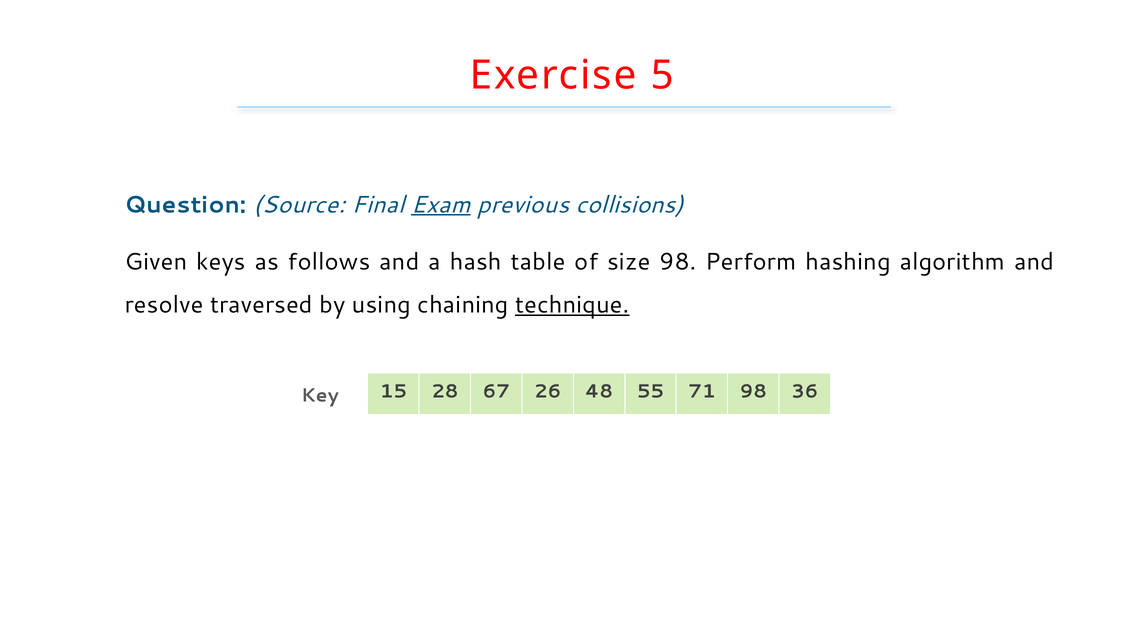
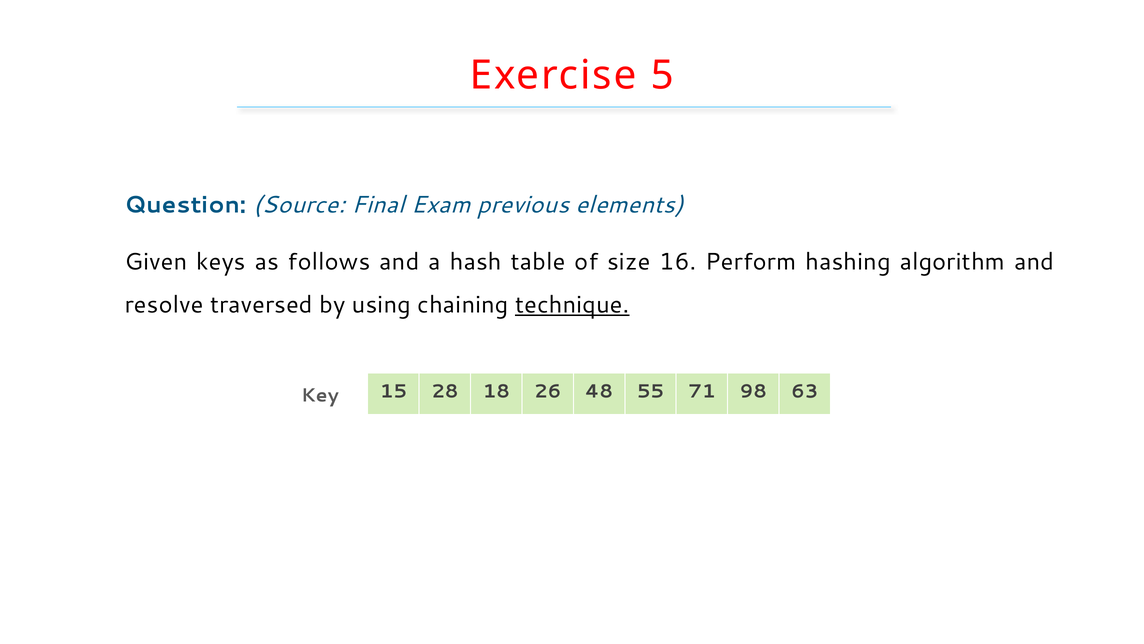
Exam underline: present -> none (441, 205)
collisions: collisions -> elements (630, 205)
size 98: 98 -> 16 (678, 262)
67: 67 -> 18 (496, 391)
36: 36 -> 63 (805, 391)
